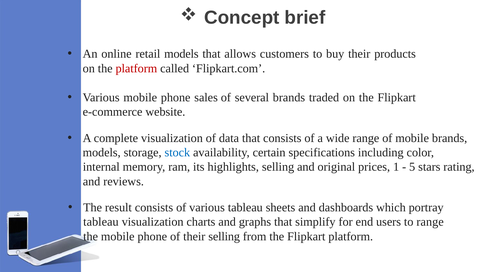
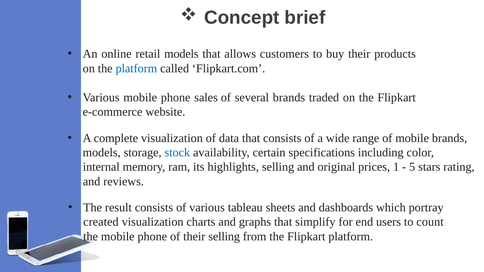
platform colour: red -> blue (136, 69)
tableau: tableau -> created (101, 222)
to range: range -> count (430, 222)
